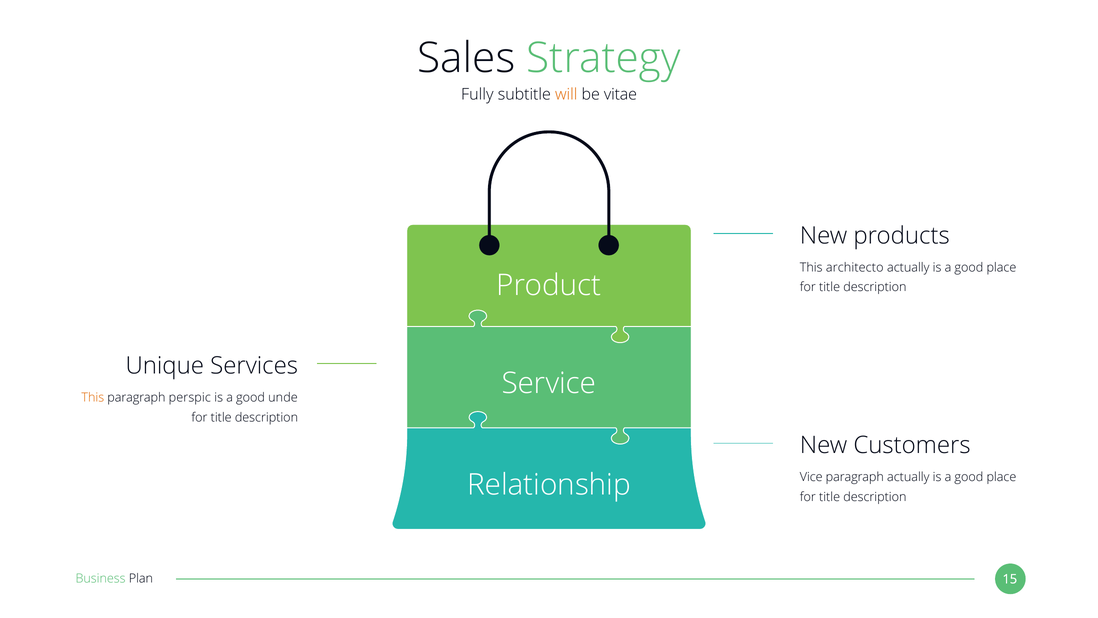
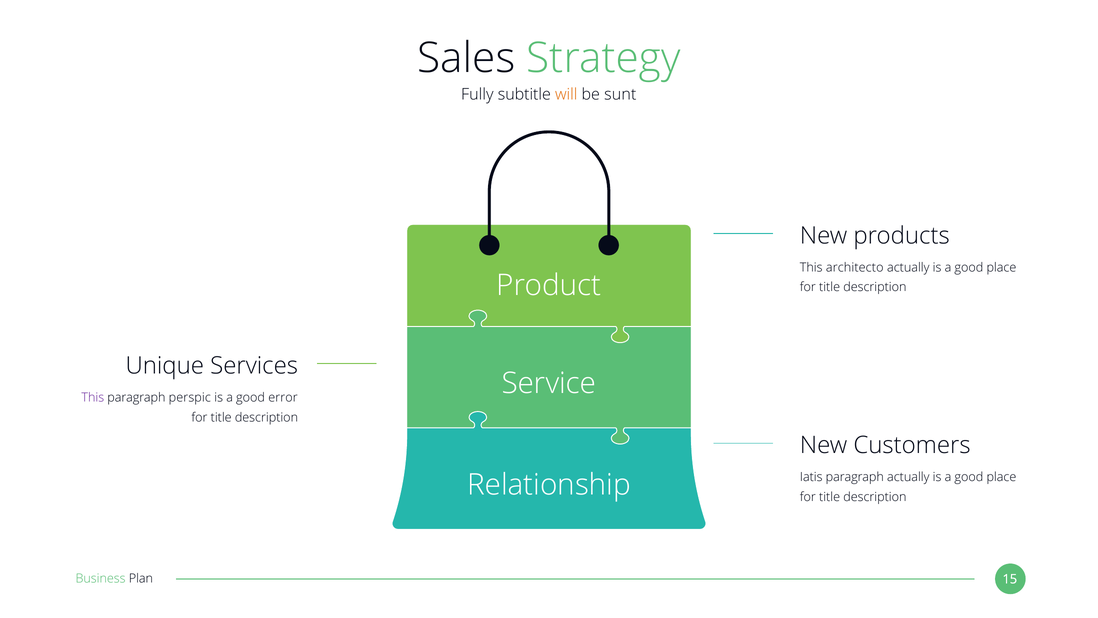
vitae: vitae -> sunt (620, 94)
This colour: orange -> purple (93, 397)
unde: unde -> error (283, 397)
Vice: Vice -> Iatis (811, 477)
